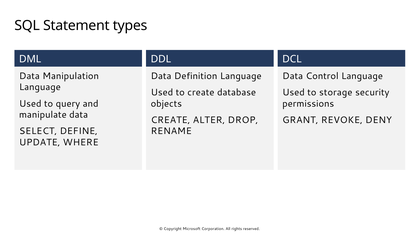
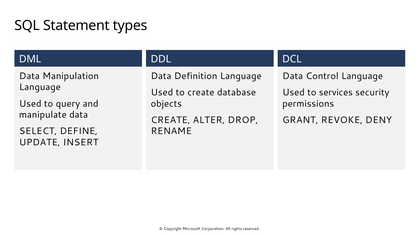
storage: storage -> services (336, 93)
WHERE: WHERE -> INSERT (81, 143)
